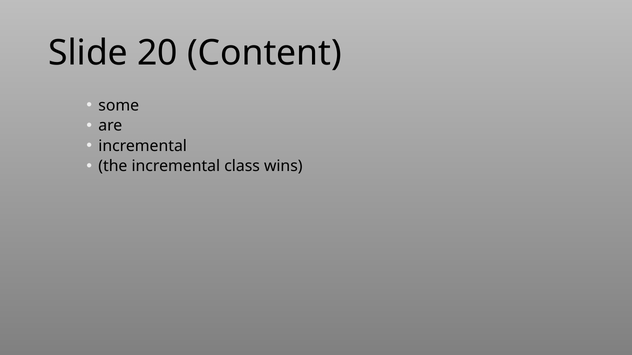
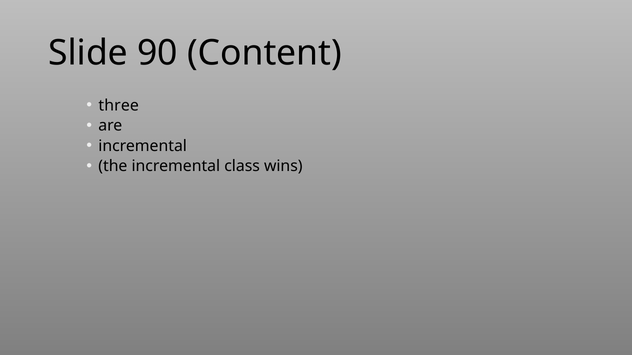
20: 20 -> 90 (157, 53)
some: some -> three (119, 105)
